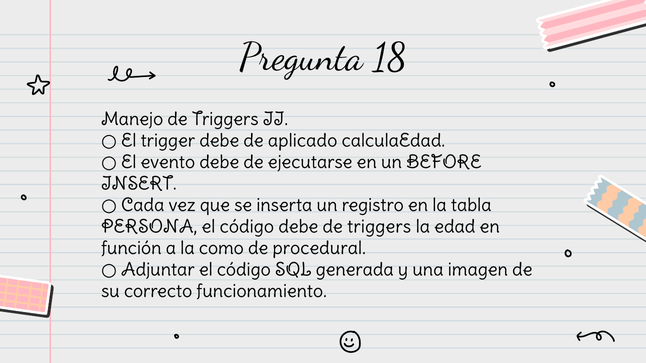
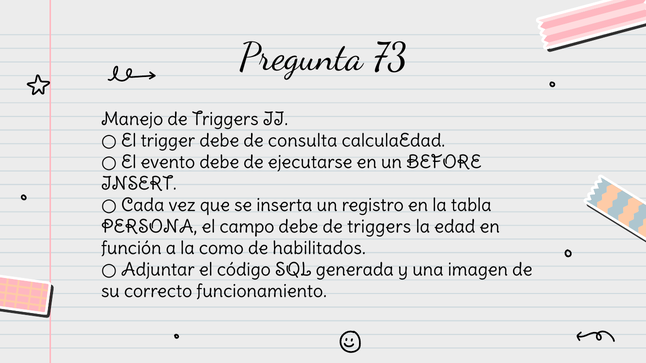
18: 18 -> 73 (390, 56)
aplicado: aplicado -> consulta (303, 141)
PERSONA el código: código -> campo (247, 227)
procedural: procedural -> habilitados (319, 249)
